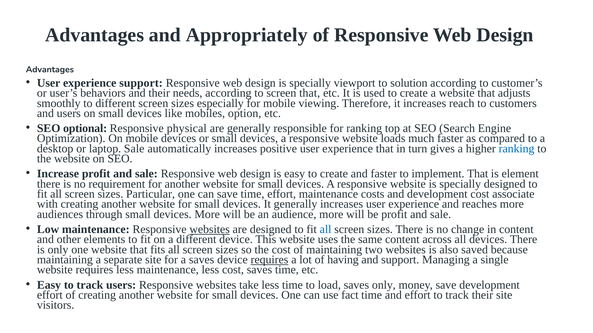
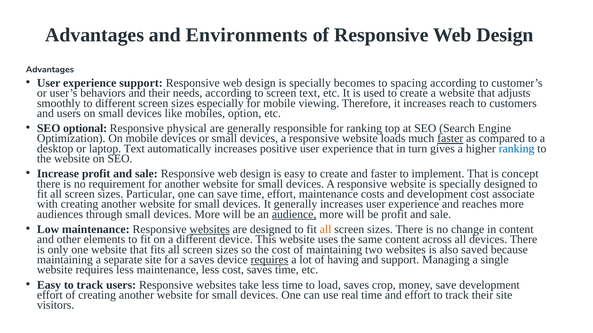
Appropriately: Appropriately -> Environments (247, 35)
viewport: viewport -> becomes (355, 83)
solution: solution -> spacing (409, 83)
screen that: that -> text (310, 93)
faster underline: none -> present (450, 139)
laptop Sale: Sale -> Text (134, 149)
element: element -> concept (520, 174)
audience underline: none -> present (294, 215)
all colour: blue -> orange (326, 230)
saves only: only -> crop (384, 285)
fact: fact -> real (350, 295)
